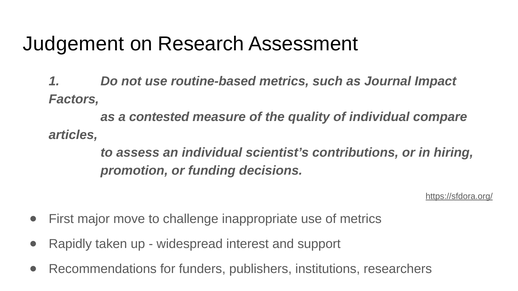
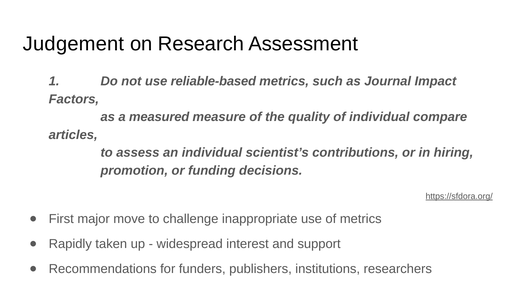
routine-based: routine-based -> reliable-based (213, 81)
contested: contested -> measured (159, 117)
